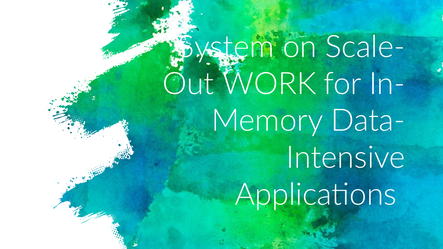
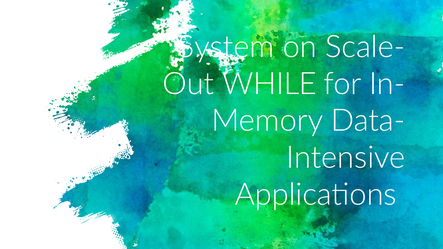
WORK: WORK -> WHILE (269, 84)
